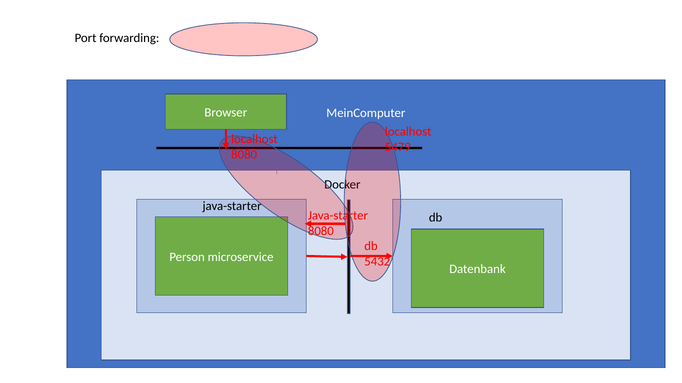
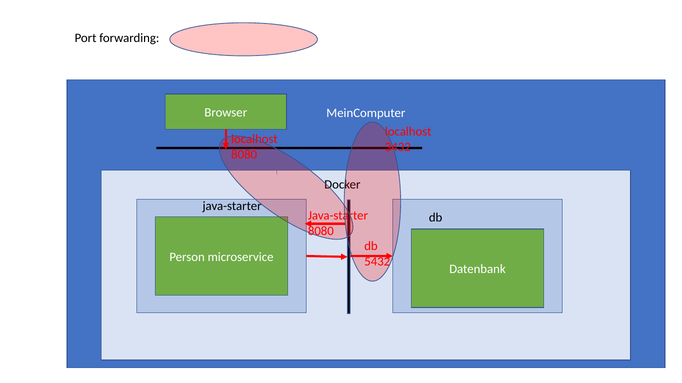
5479: 5479 -> 3432 (398, 147)
